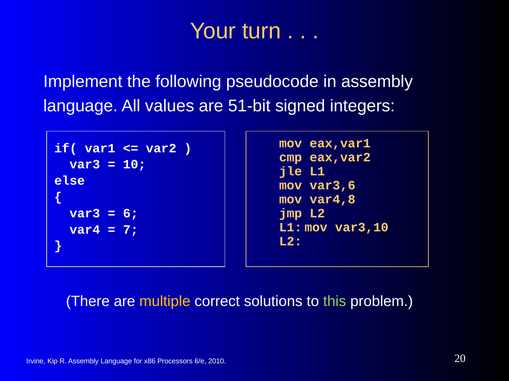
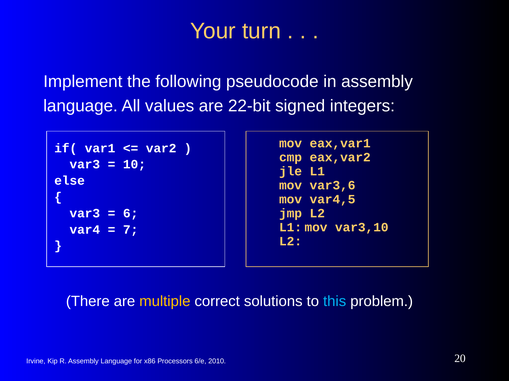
51-bit: 51-bit -> 22-bit (249, 106)
var4,8: var4,8 -> var4,5 (333, 200)
this colour: light green -> light blue (335, 302)
